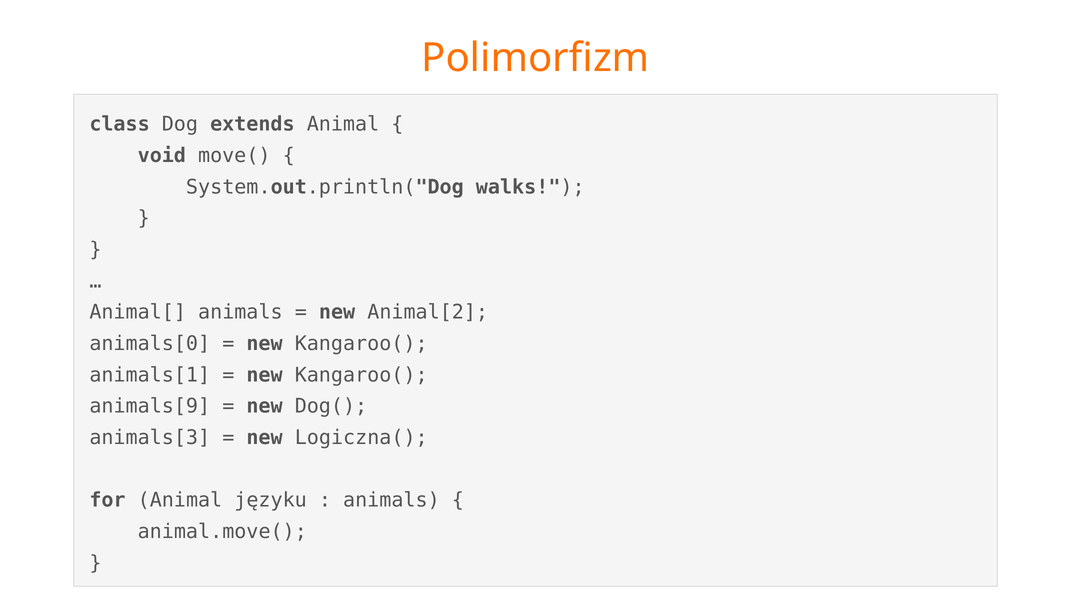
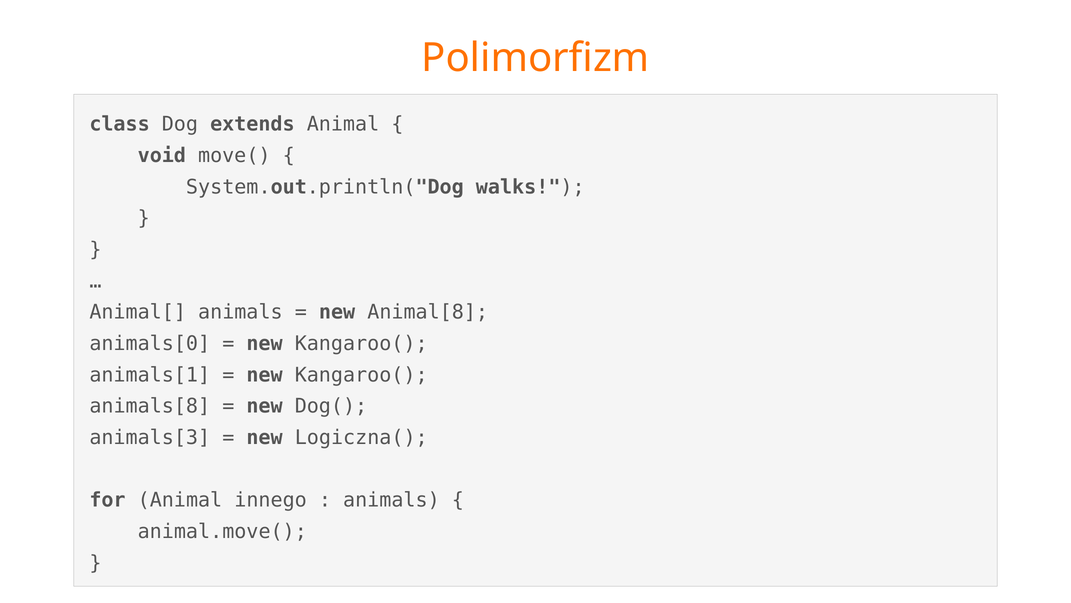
Animal[2: Animal[2 -> Animal[8 (428, 312)
animals[9: animals[9 -> animals[8 (150, 406)
języku: języku -> innego (271, 500)
